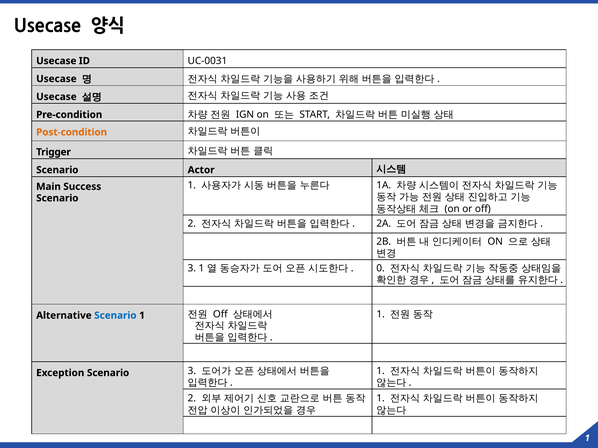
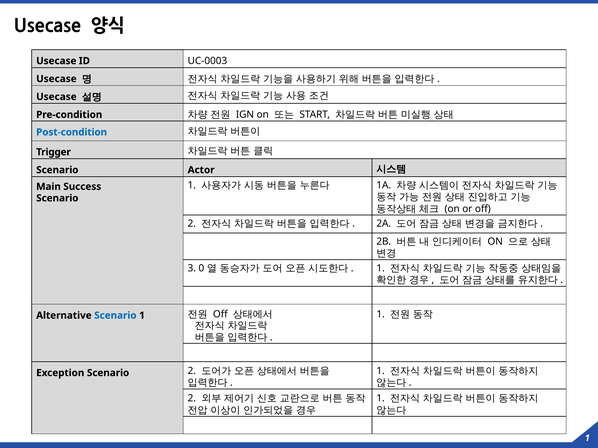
UC-0031: UC-0031 -> UC-0003 (207, 61)
Post-condition colour: orange -> blue (72, 132)
3 1: 1 -> 0 (201, 268)
0: 0 -> 1 (381, 268)
Scenario 3: 3 -> 2 (192, 371)
